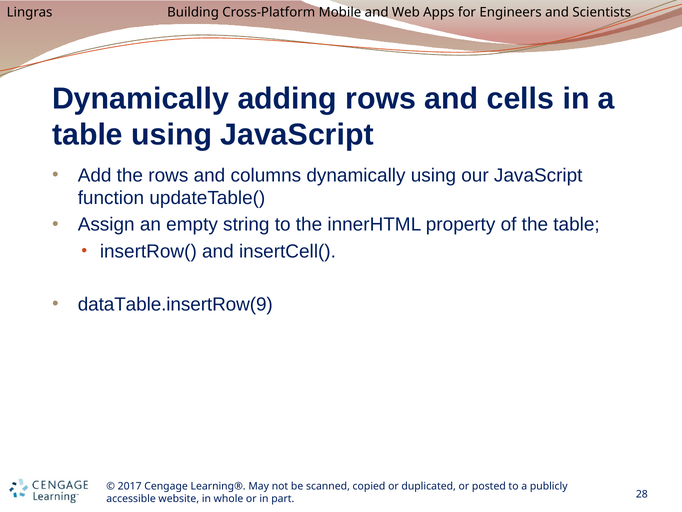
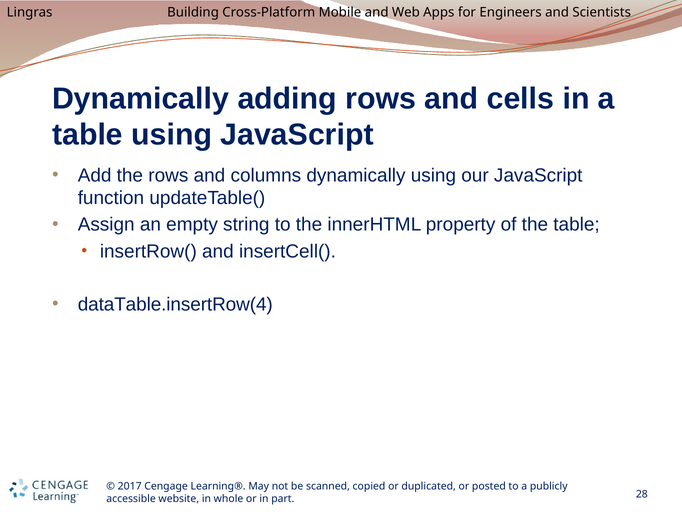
dataTable.insertRow(9: dataTable.insertRow(9 -> dataTable.insertRow(4 (175, 304)
